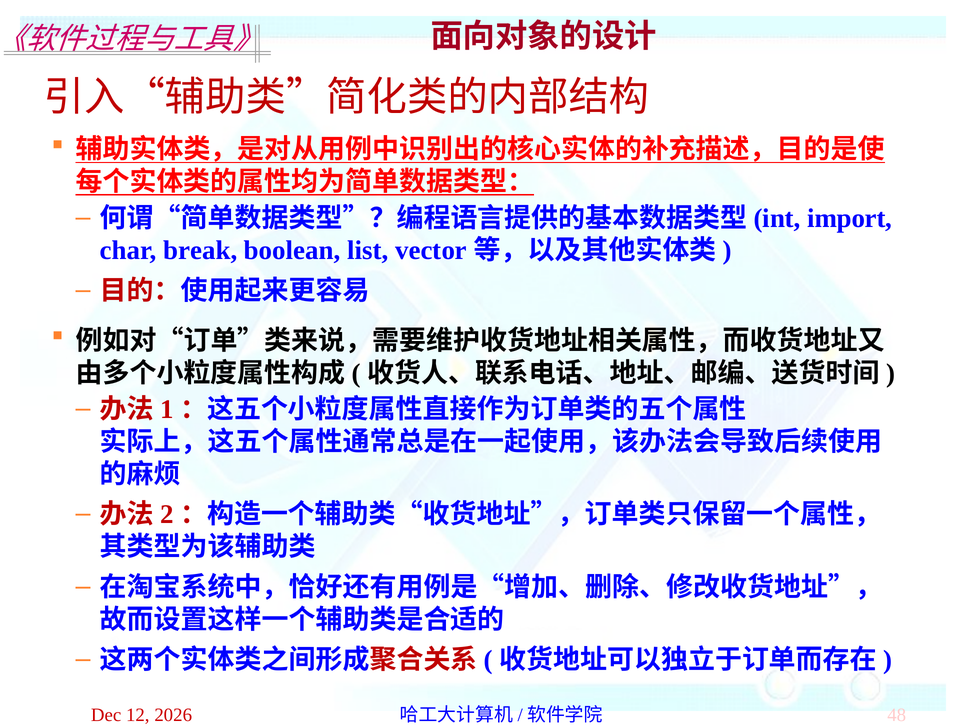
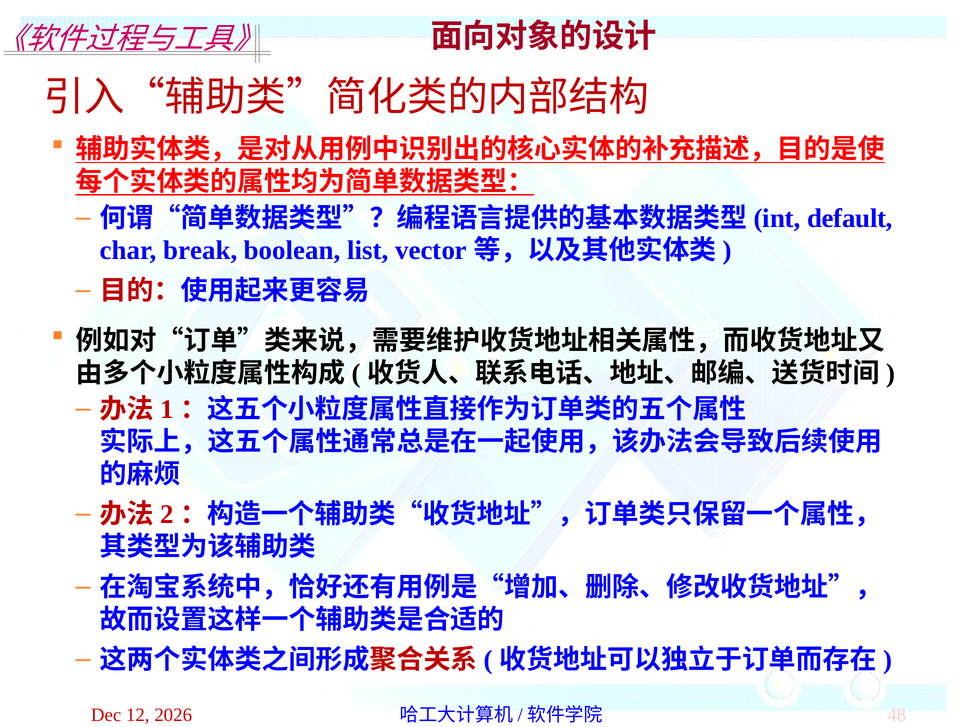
import: import -> default (850, 218)
